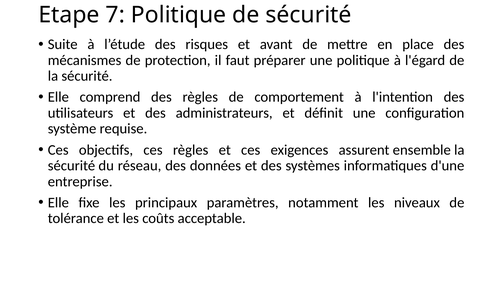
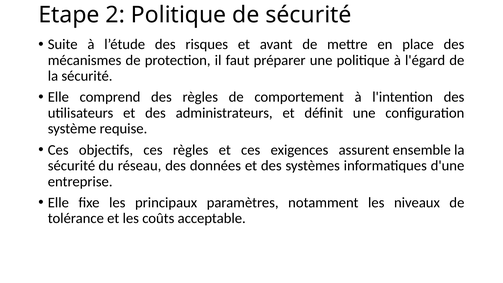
7: 7 -> 2 (115, 15)
